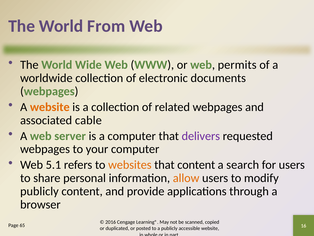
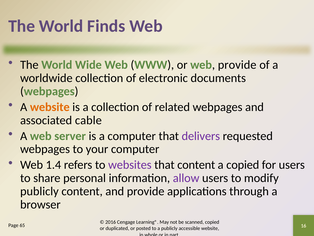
From: From -> Finds (106, 26)
web permits: permits -> provide (237, 65)
5.1: 5.1 -> 1.4 (53, 165)
websites colour: orange -> purple (130, 165)
a search: search -> copied (243, 165)
allow colour: orange -> purple (186, 178)
